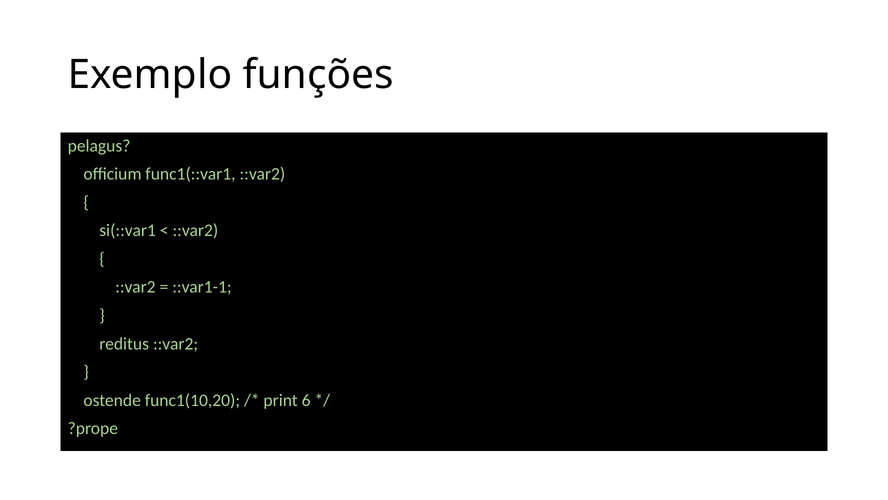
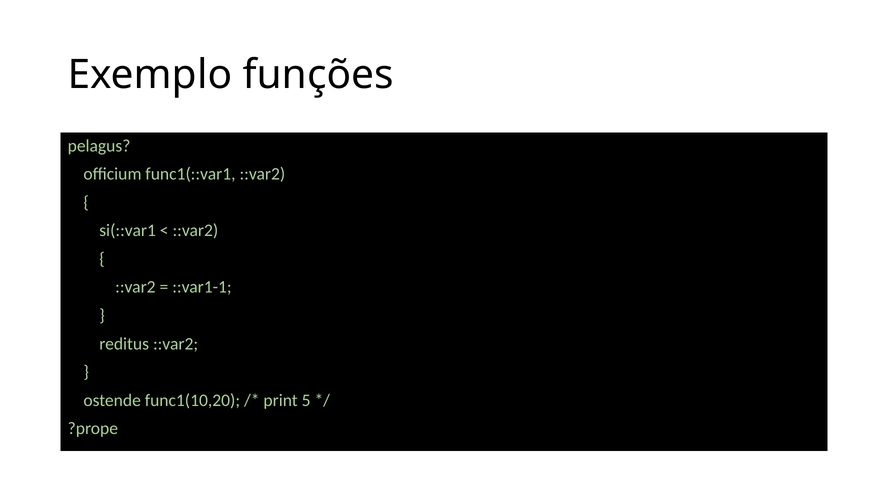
6: 6 -> 5 (306, 400)
